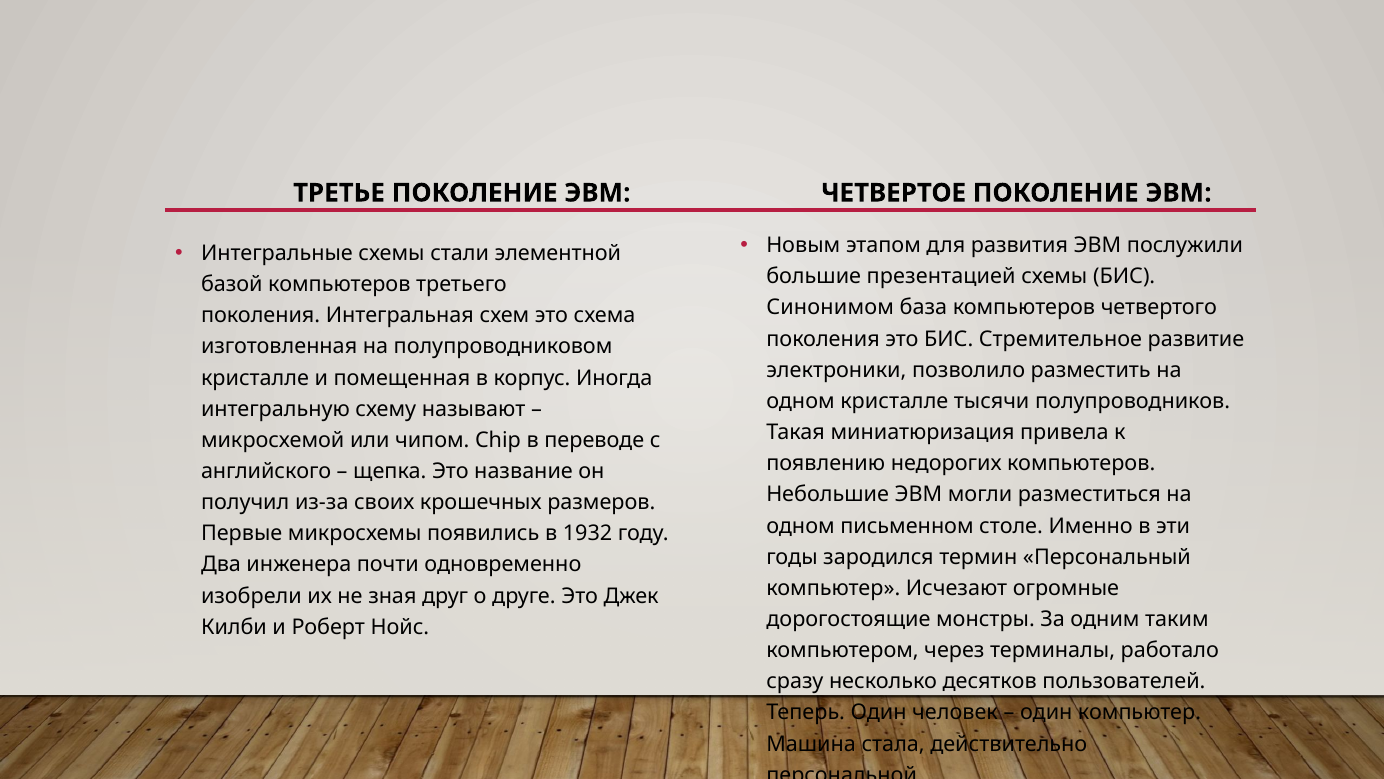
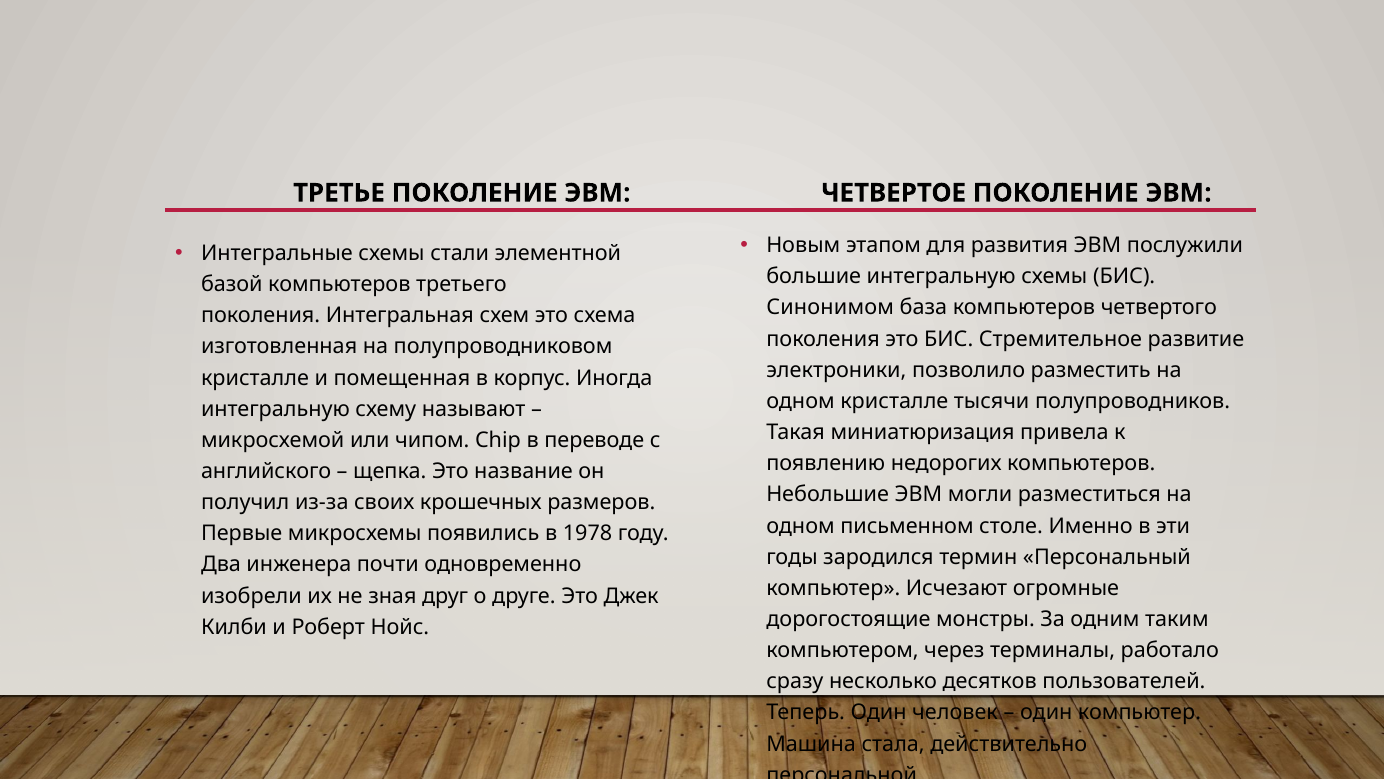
большие презентацией: презентацией -> интегральную (941, 276)
1932: 1932 -> 1978 (588, 533)
